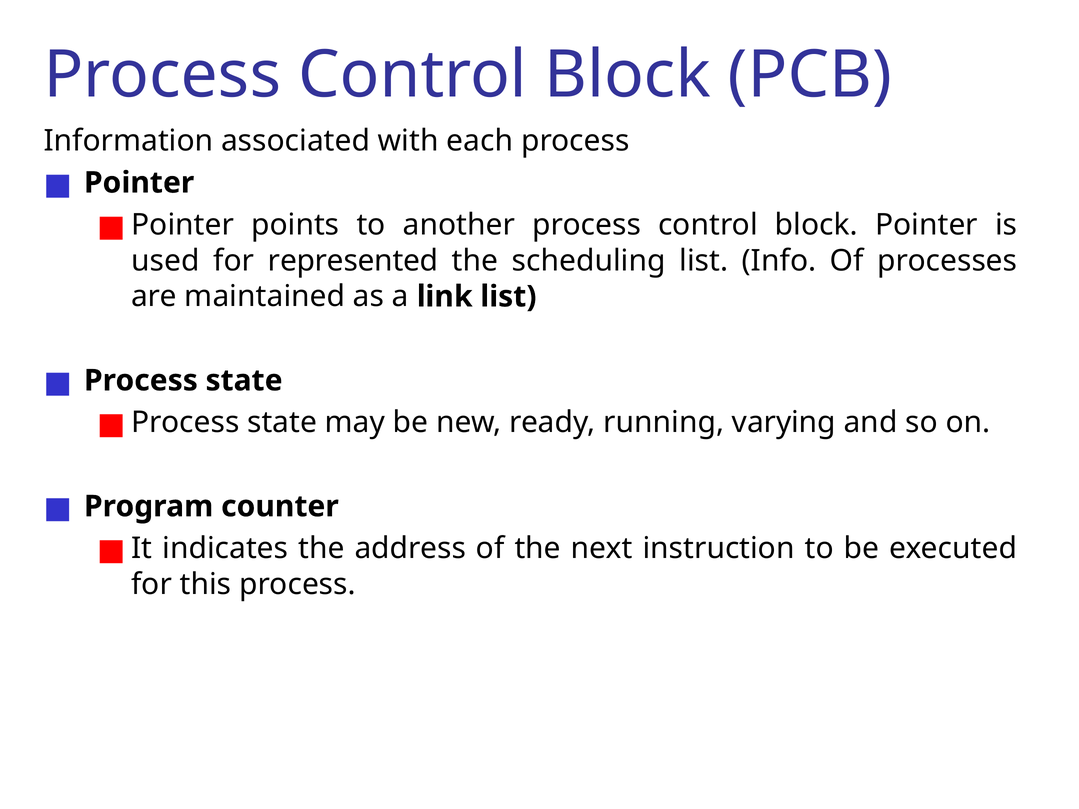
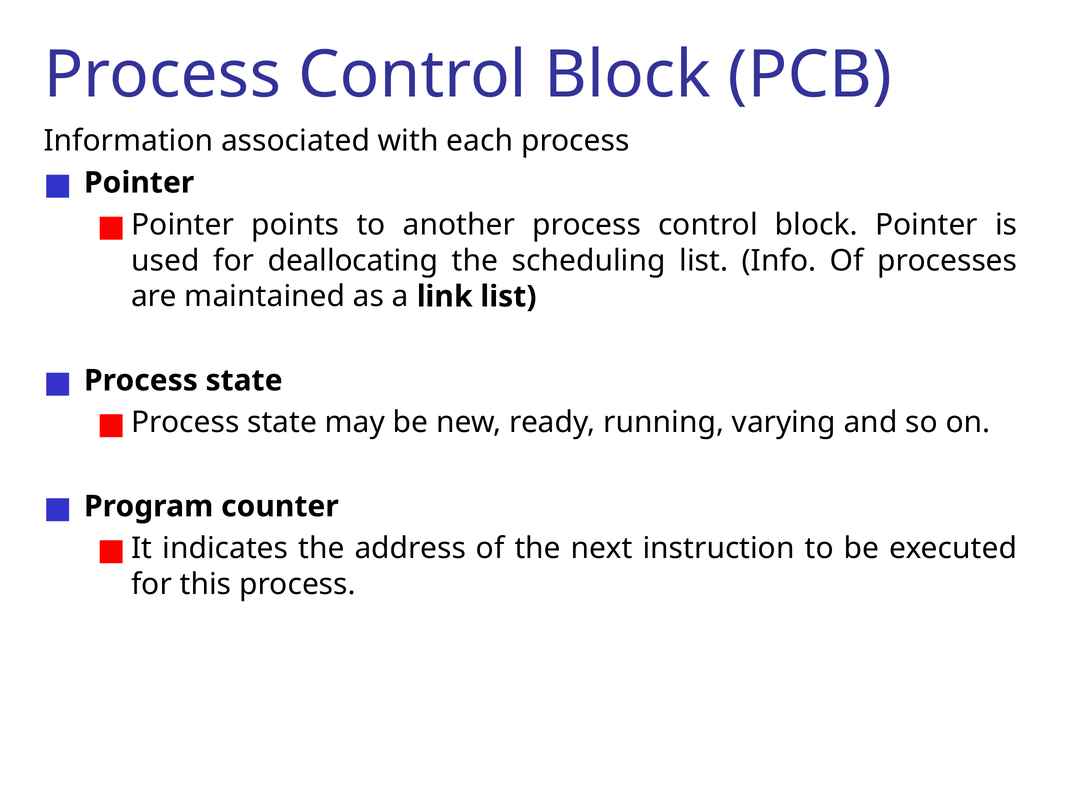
represented: represented -> deallocating (353, 261)
